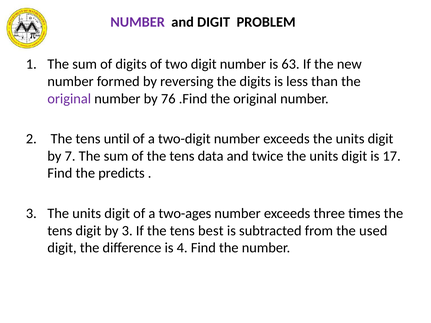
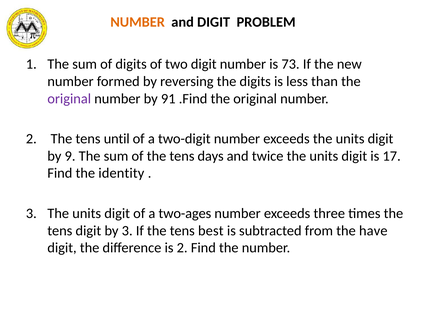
NUMBER colour: purple -> orange (138, 22)
63: 63 -> 73 (291, 64)
76: 76 -> 91 (168, 99)
7: 7 -> 9 (70, 156)
data: data -> days (211, 156)
predicts: predicts -> identity (121, 173)
used: used -> have (373, 231)
is 4: 4 -> 2 (182, 248)
